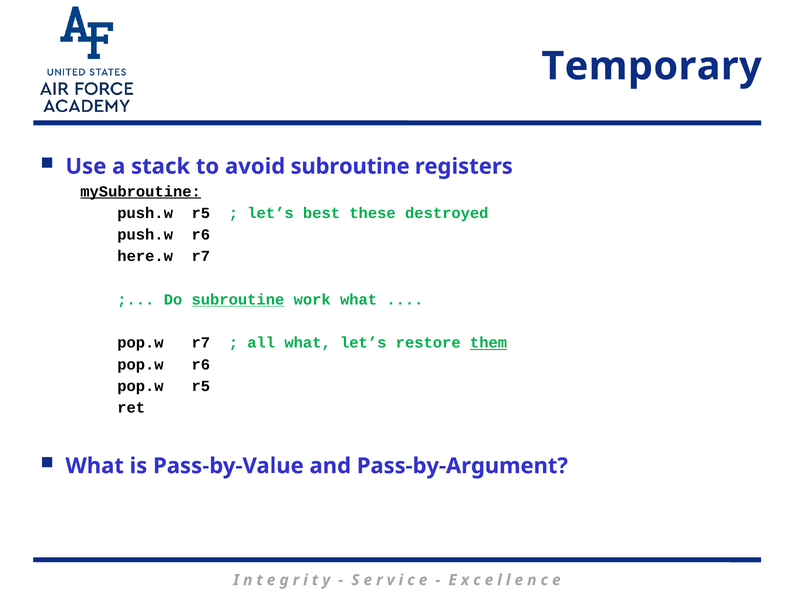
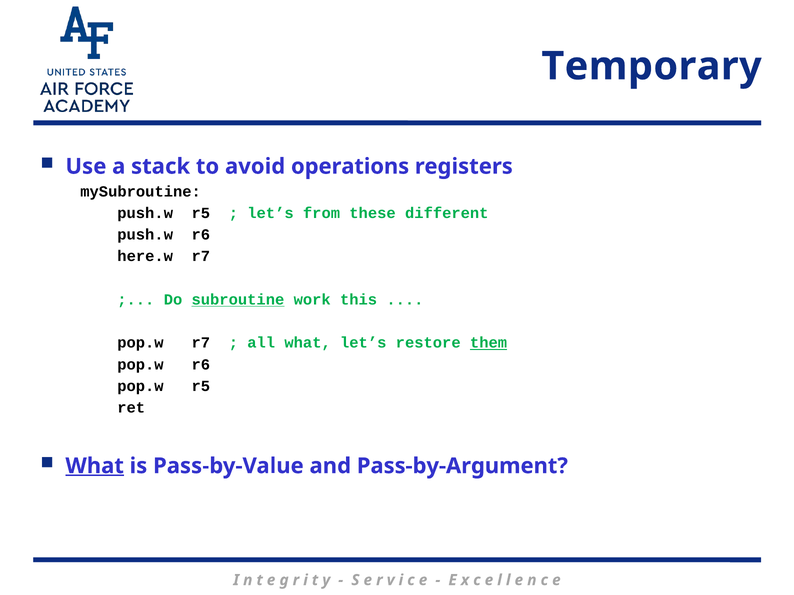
avoid subroutine: subroutine -> operations (350, 167)
mySubroutine underline: present -> none (141, 192)
best: best -> from (321, 213)
destroyed: destroyed -> different (447, 213)
work what: what -> this (359, 300)
What underline: none -> present (95, 466)
